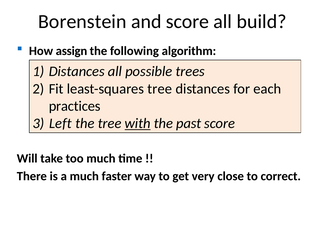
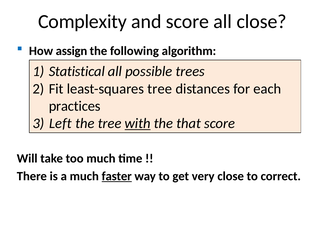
Borenstein: Borenstein -> Complexity (82, 22)
all build: build -> close (262, 22)
Distances: Distances -> Statistical (77, 71)
past: past -> that (189, 123)
faster underline: none -> present (117, 176)
